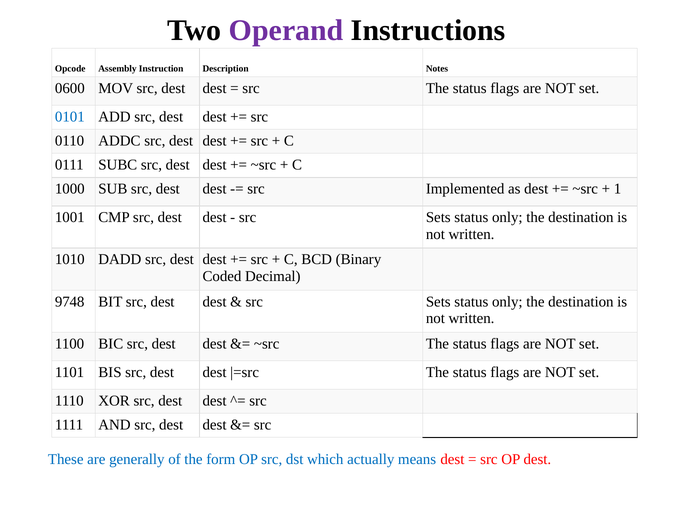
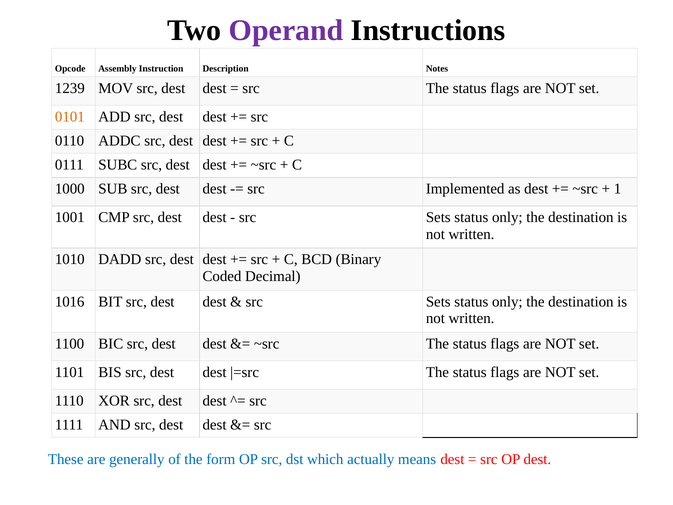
0600: 0600 -> 1239 (70, 88)
0101 colour: blue -> orange (70, 117)
9748: 9748 -> 1016 (70, 301)
